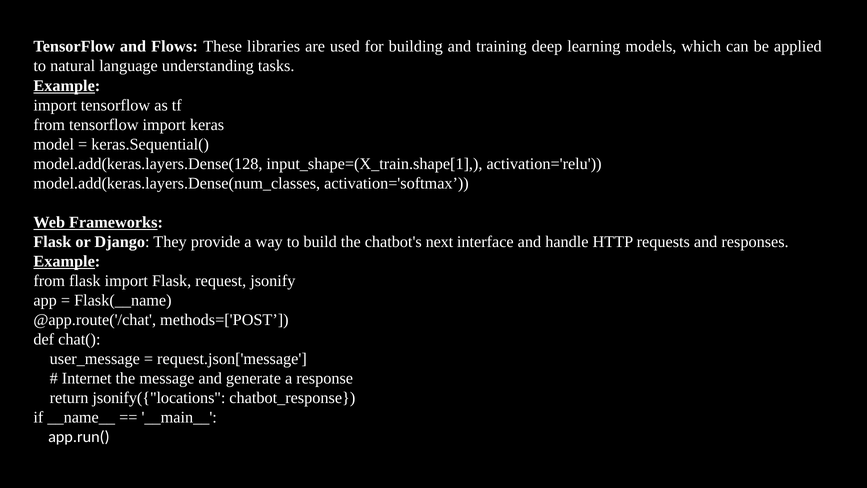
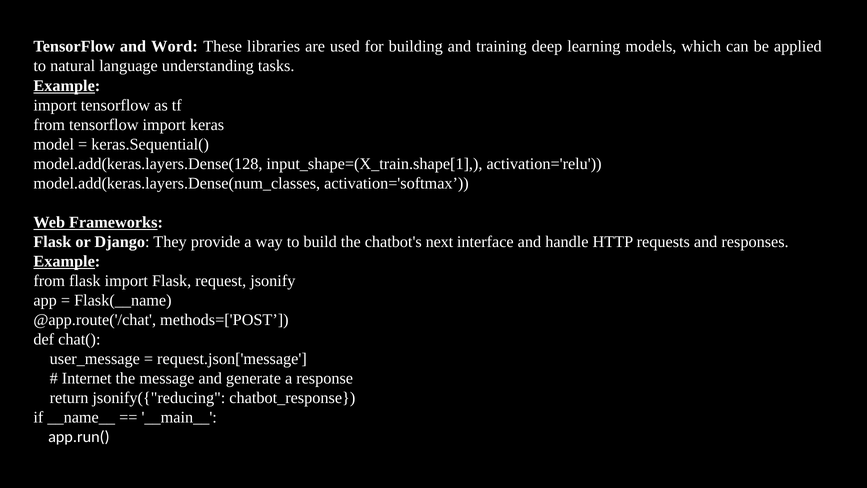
Flows: Flows -> Word (175, 47)
jsonify({"locations: jsonify({"locations -> jsonify({"reducing (159, 398)
